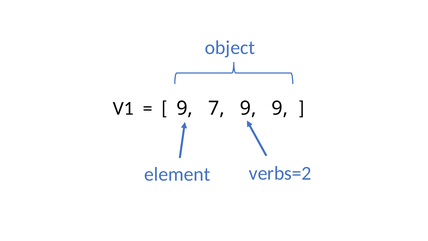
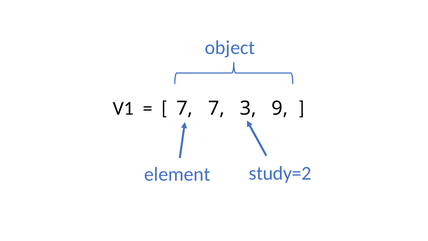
9: 9 -> 7 (185, 108)
7 9: 9 -> 3 (248, 108)
verbs=2: verbs=2 -> study=2 (280, 173)
